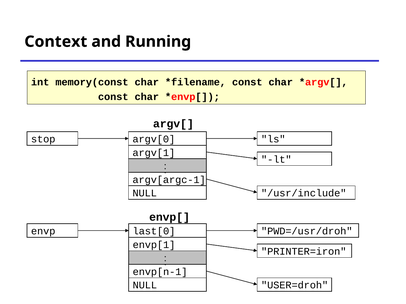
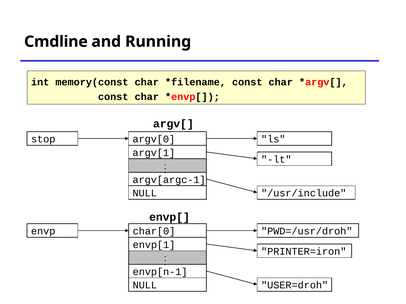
Context: Context -> Cmdline (56, 42)
last[0: last[0 -> char[0 (154, 232)
